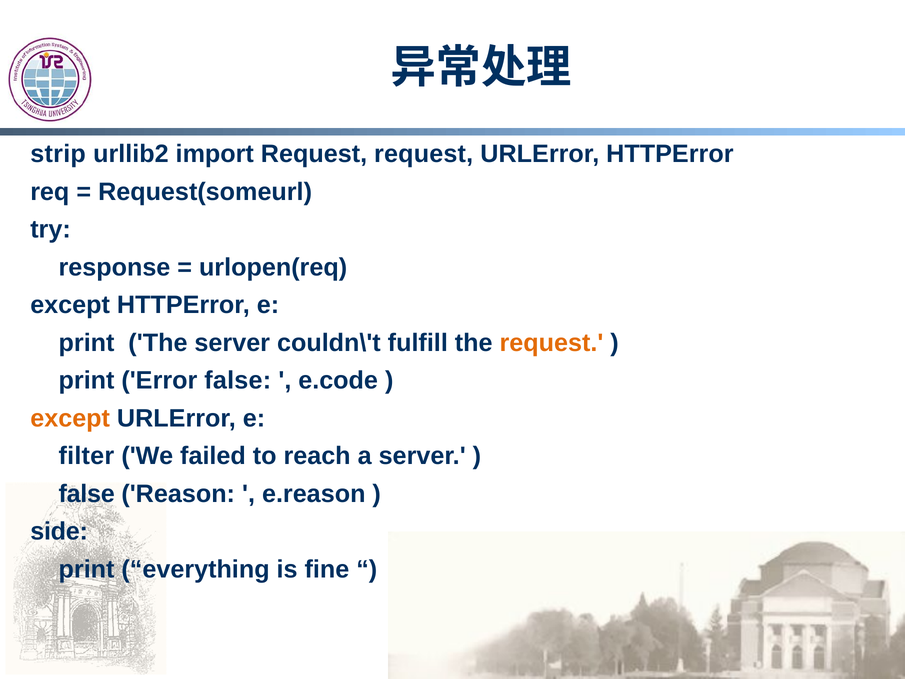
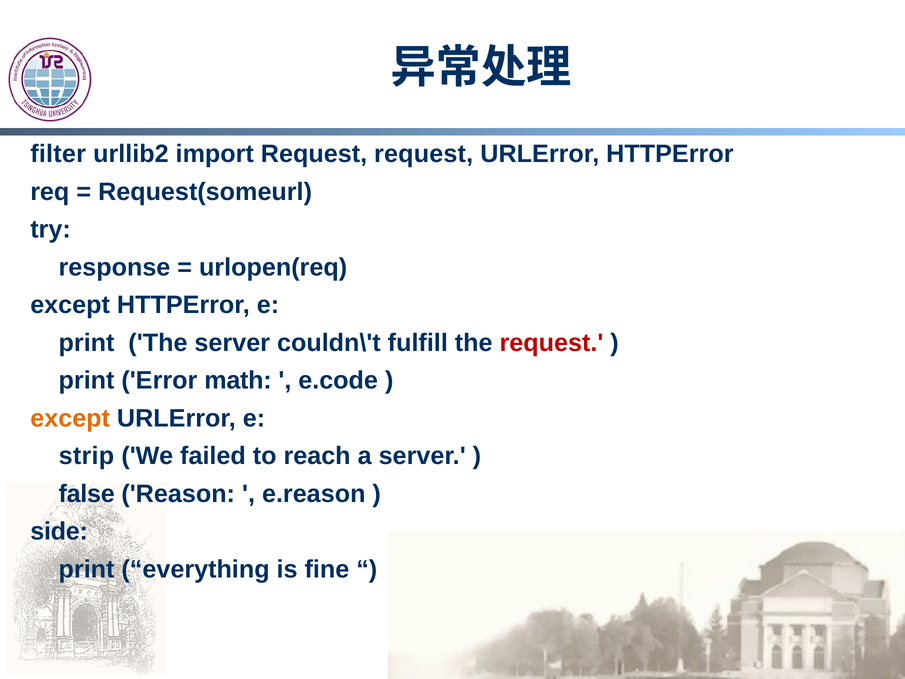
strip: strip -> filter (58, 154)
request colour: orange -> red (551, 343)
Error false: false -> math (238, 380)
filter: filter -> strip (86, 456)
